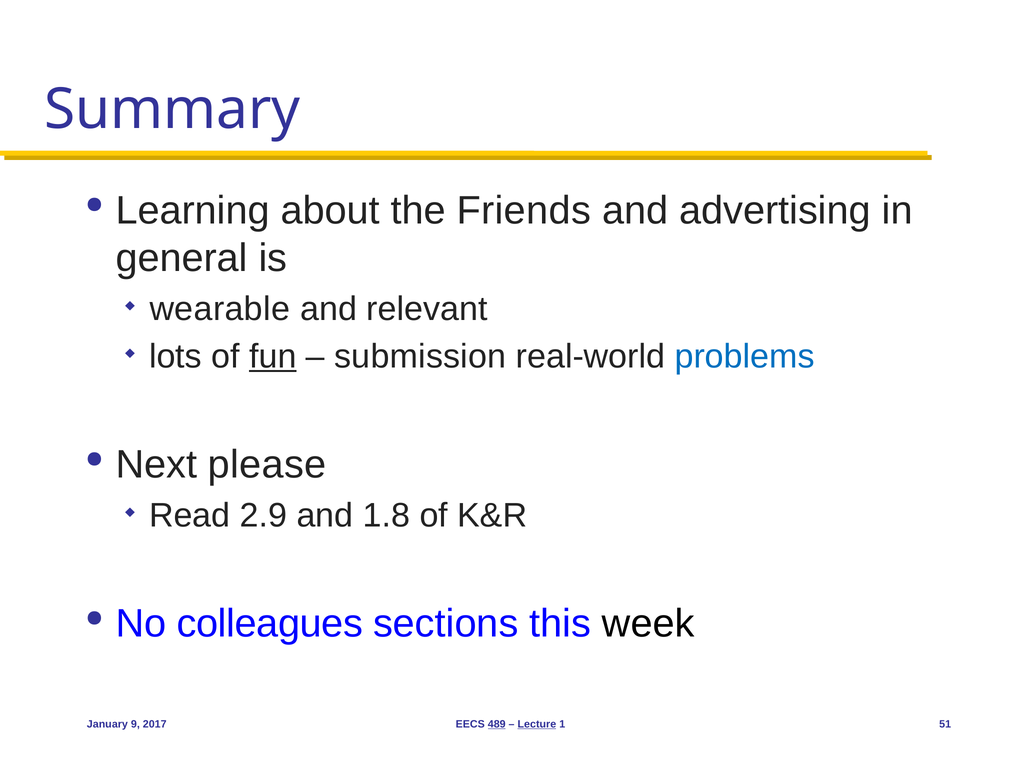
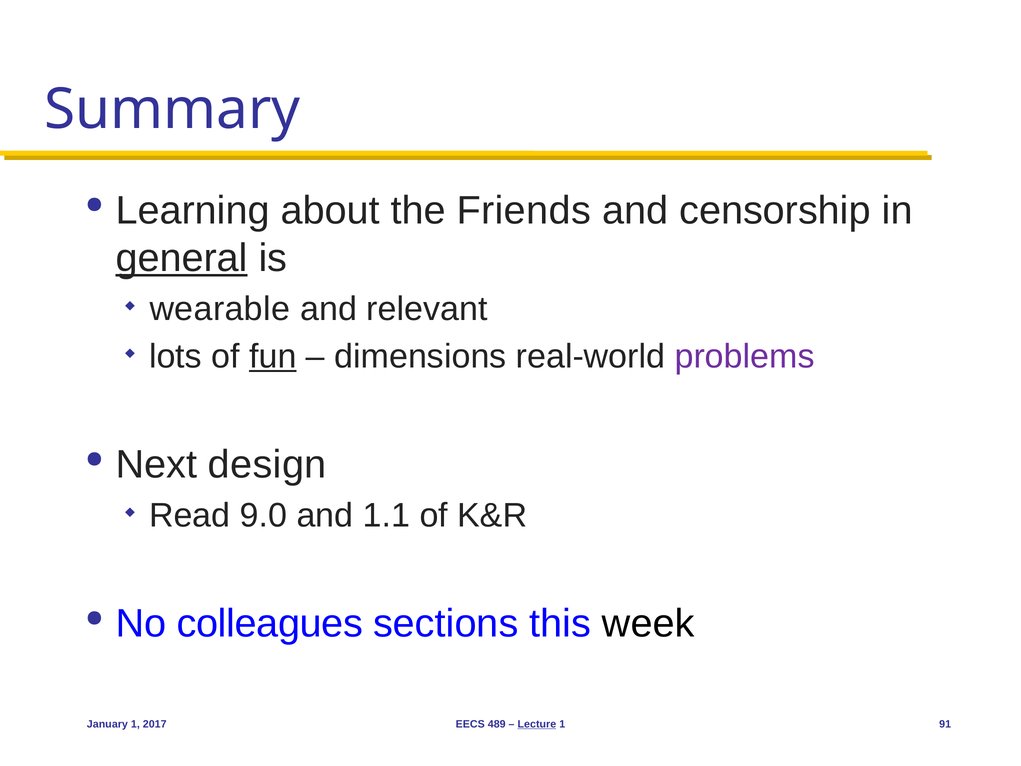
advertising: advertising -> censorship (775, 210)
general underline: none -> present (182, 258)
submission: submission -> dimensions (420, 356)
problems colour: blue -> purple (745, 356)
please: please -> design (267, 465)
2.9: 2.9 -> 9.0 (263, 515)
1.8: 1.8 -> 1.1 (386, 515)
January 9: 9 -> 1 (135, 724)
489 underline: present -> none (497, 724)
51: 51 -> 91 (945, 724)
